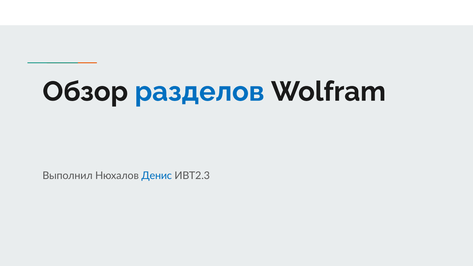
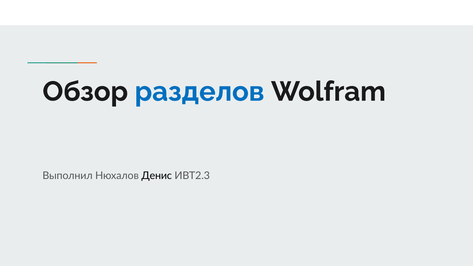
Денис colour: blue -> black (157, 176)
